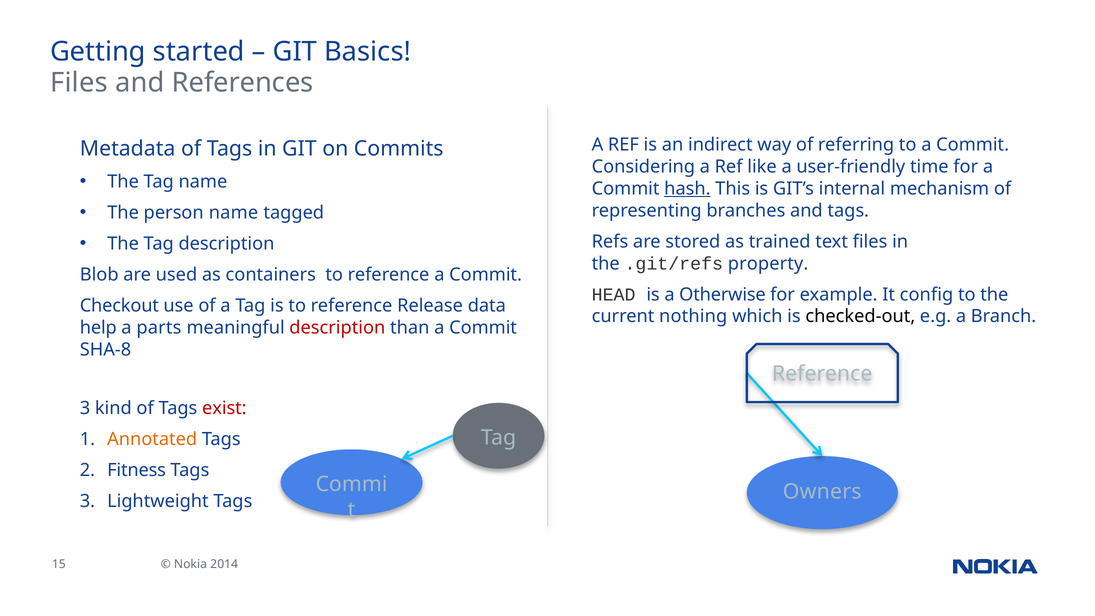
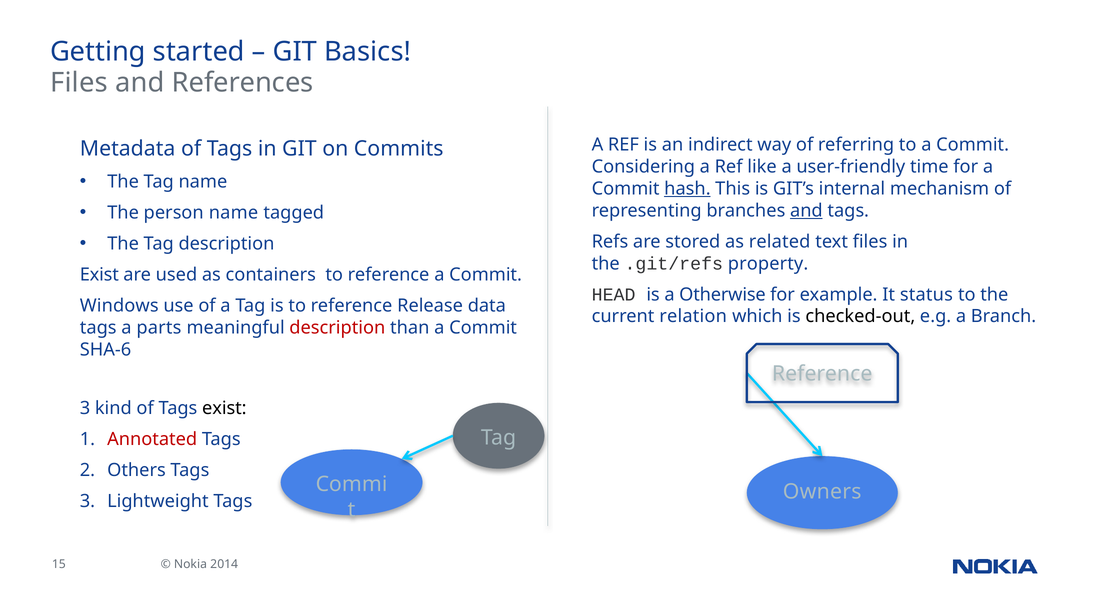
and underline: none -> present (806, 211)
trained: trained -> related (780, 242)
Blob: Blob -> Exist (99, 275)
config: config -> status (926, 295)
Checkout: Checkout -> Windows (119, 306)
nothing: nothing -> relation (693, 316)
help: help -> tags (98, 328)
SHA-8: SHA-8 -> SHA-6 (106, 350)
exist colour: red -> black (224, 408)
Annotated colour: orange -> red (152, 439)
Fitness: Fitness -> Others (136, 470)
